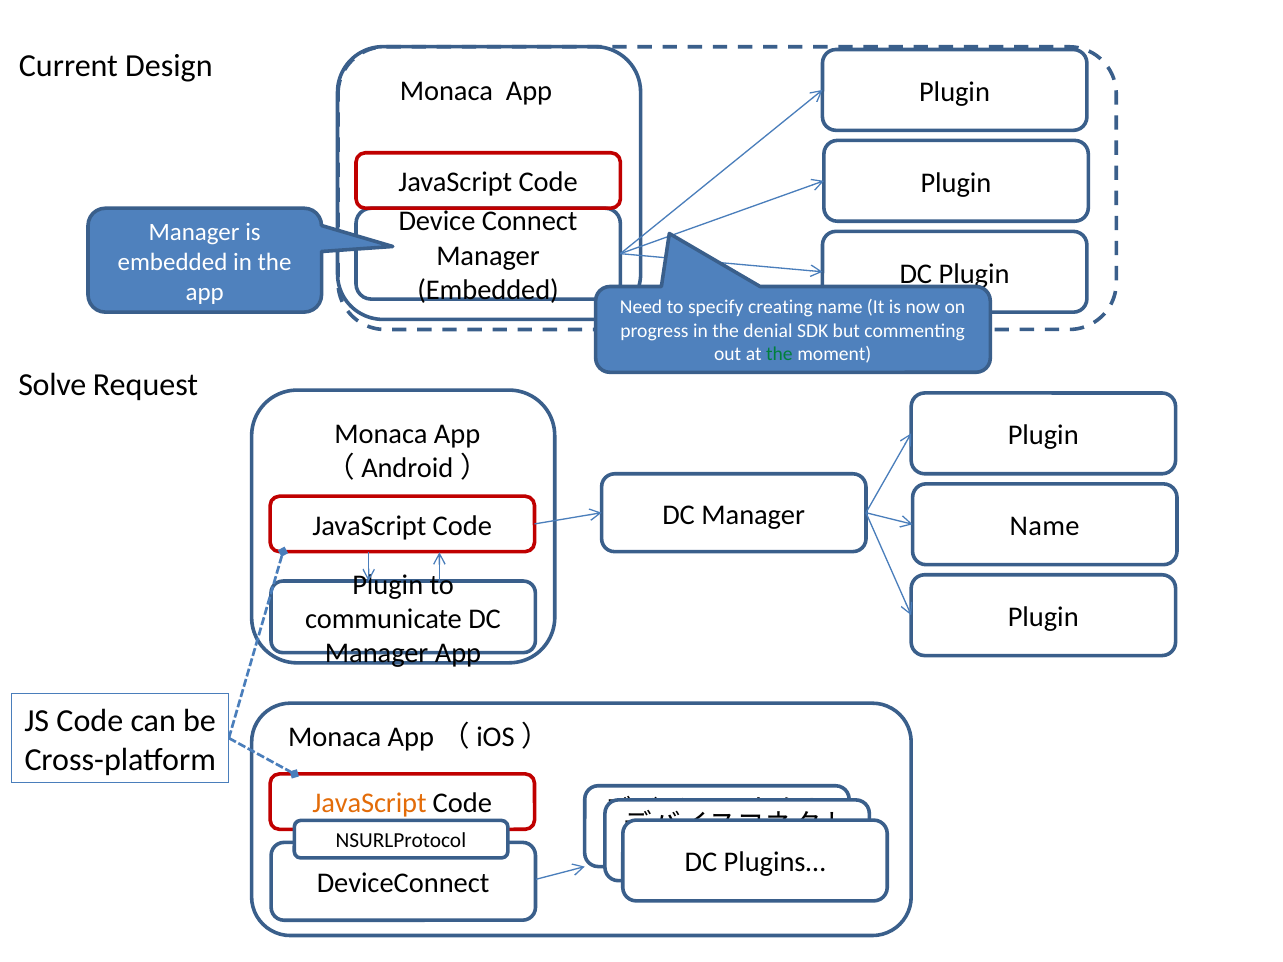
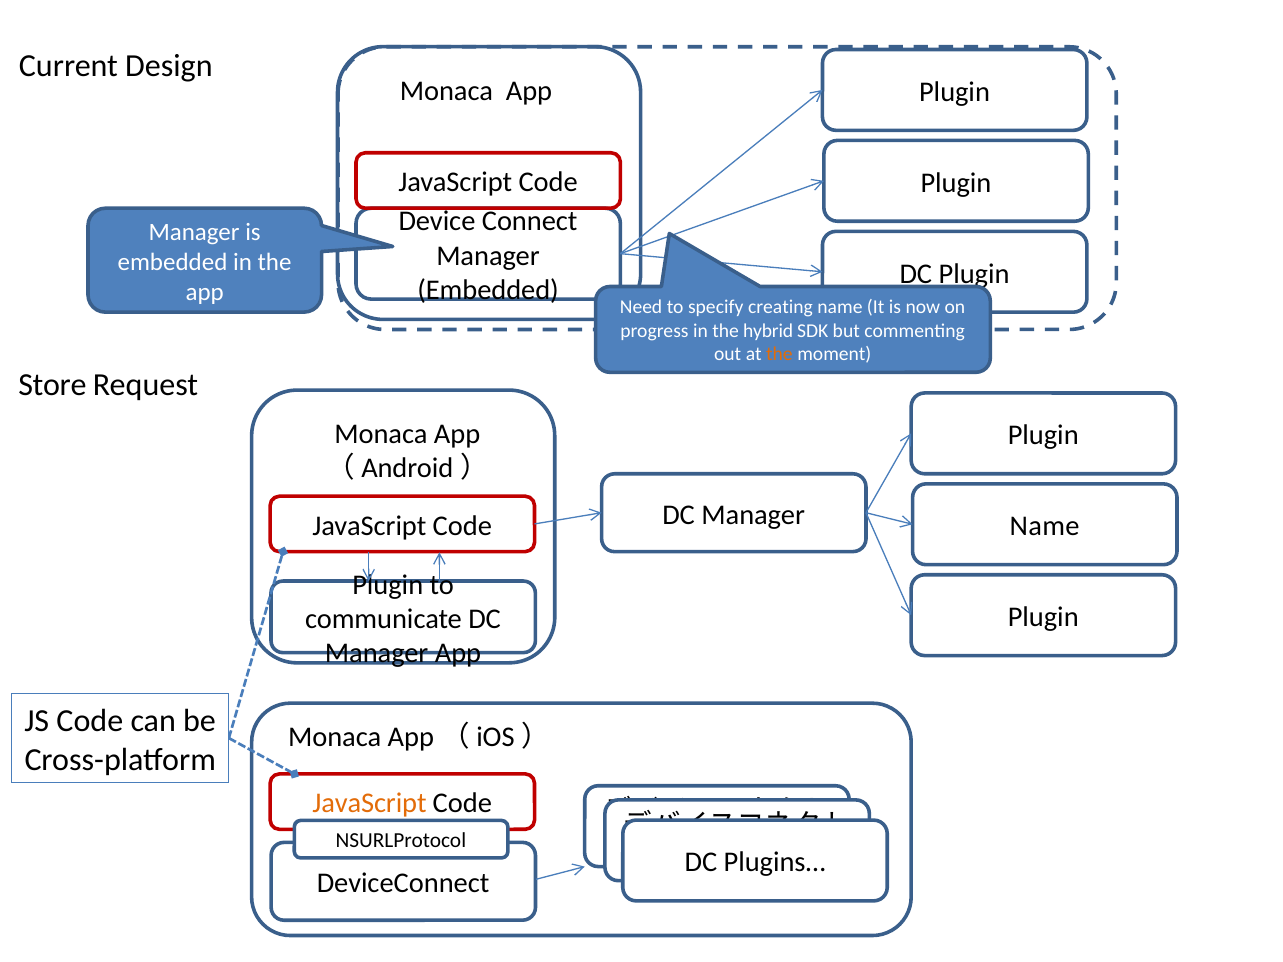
denial: denial -> hybrid (768, 331)
the colour: green -> orange (779, 354)
Solve: Solve -> Store (52, 385)
